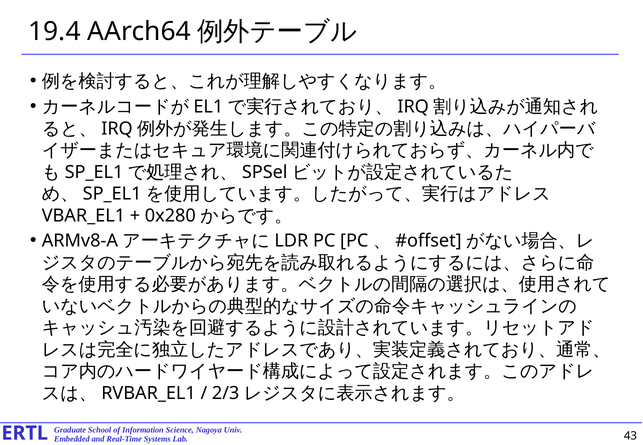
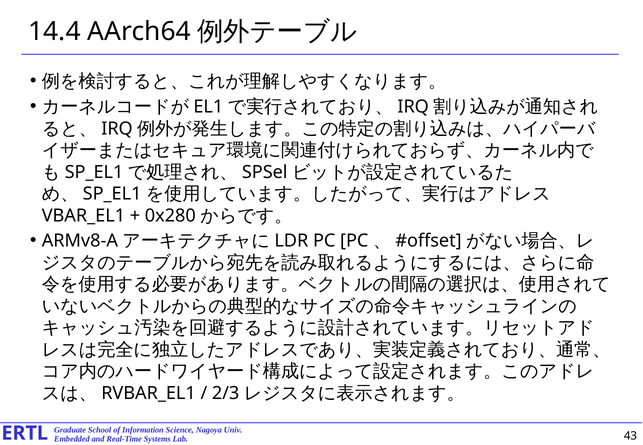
19.4: 19.4 -> 14.4 (54, 32)
